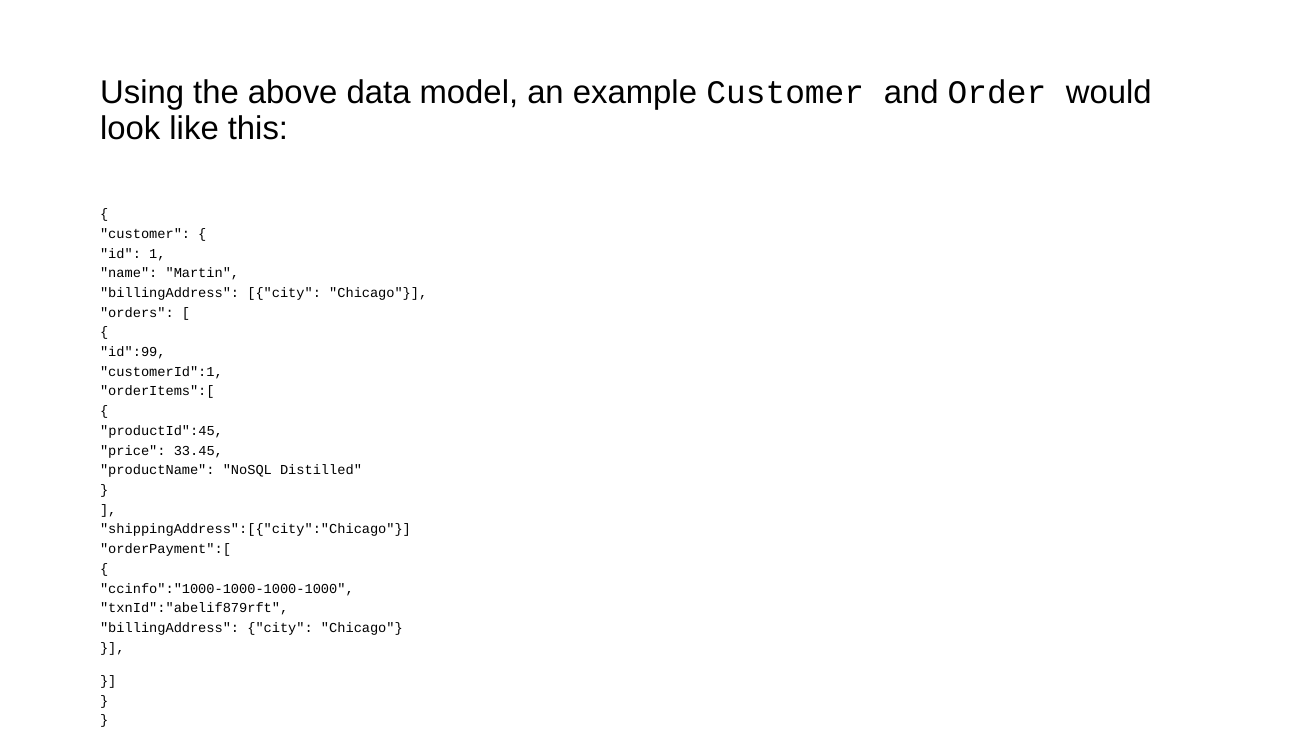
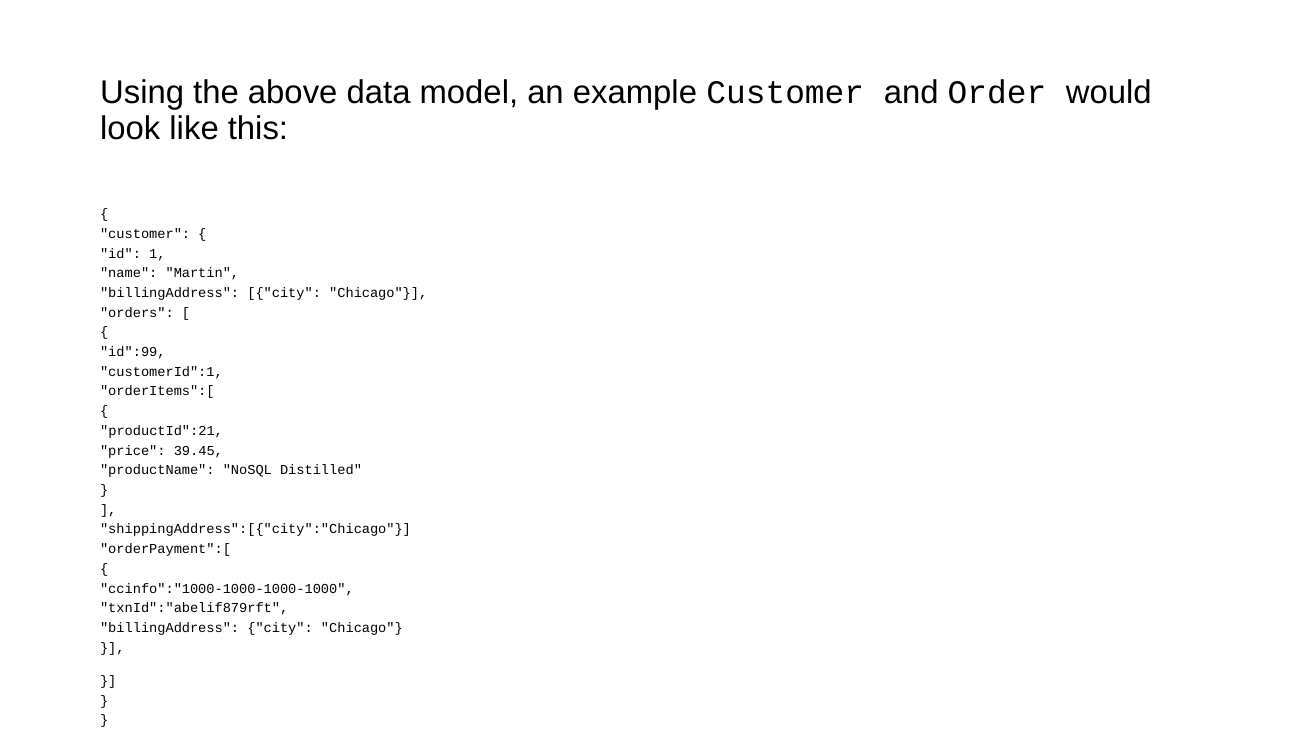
productId":45: productId":45 -> productId":21 (162, 431)
33.45: 33.45 -> 39.45 (198, 451)
